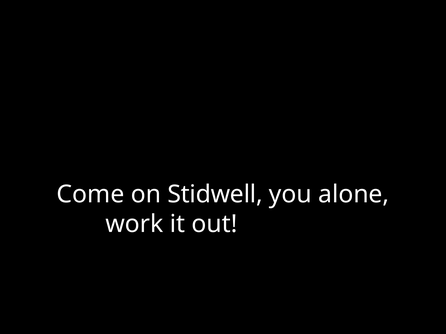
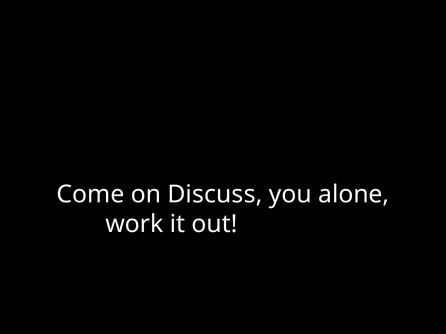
Stidwell: Stidwell -> Discuss (215, 195)
